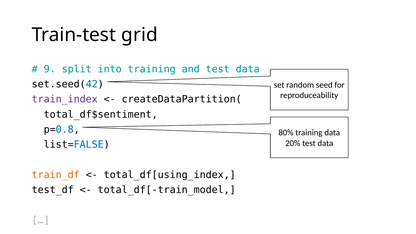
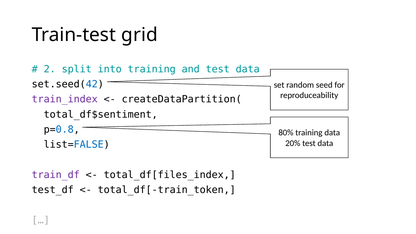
9: 9 -> 2 (50, 69)
train_df colour: orange -> purple (56, 175)
total_df[using_index: total_df[using_index -> total_df[files_index (170, 175)
total_df[-train_model: total_df[-train_model -> total_df[-train_token (167, 190)
